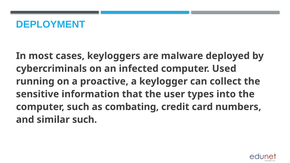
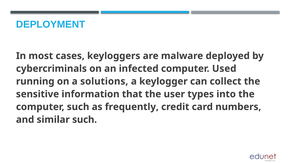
proactive: proactive -> solutions (104, 81)
combating: combating -> frequently (132, 107)
